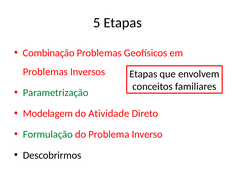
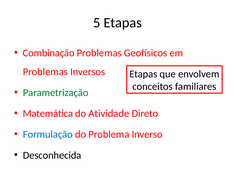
Modelagem: Modelagem -> Matemática (48, 114)
Formulação colour: green -> blue (48, 135)
Descobrirmos: Descobrirmos -> Desconhecida (52, 155)
